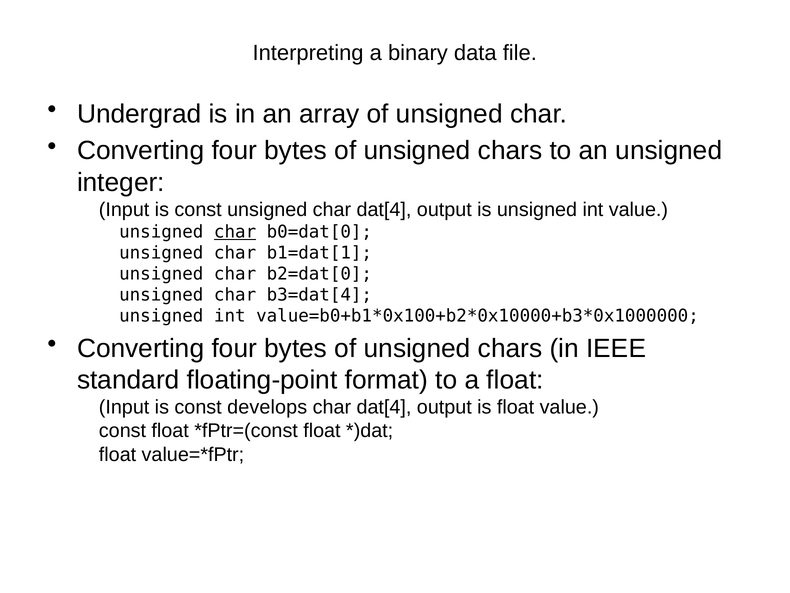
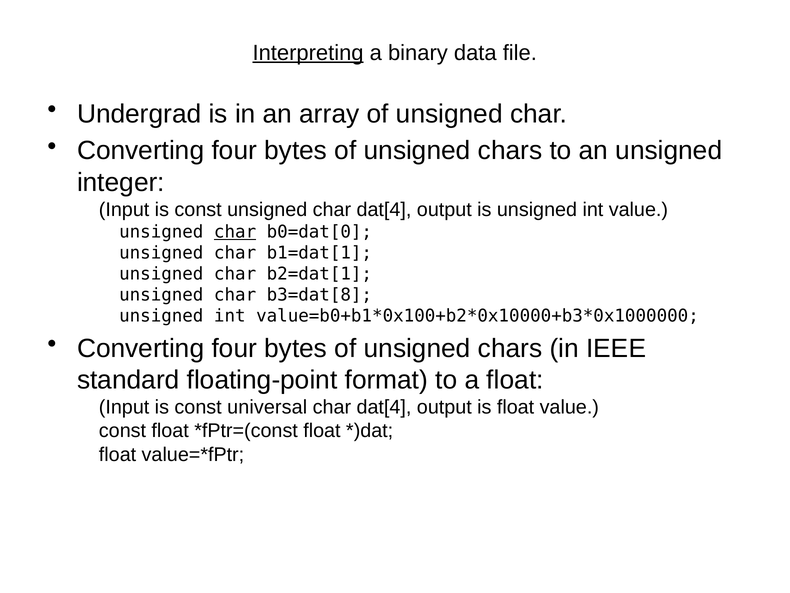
Interpreting underline: none -> present (308, 53)
b2=dat[0: b2=dat[0 -> b2=dat[1 (319, 274)
b3=dat[4: b3=dat[4 -> b3=dat[8 (319, 295)
develops: develops -> universal (267, 407)
